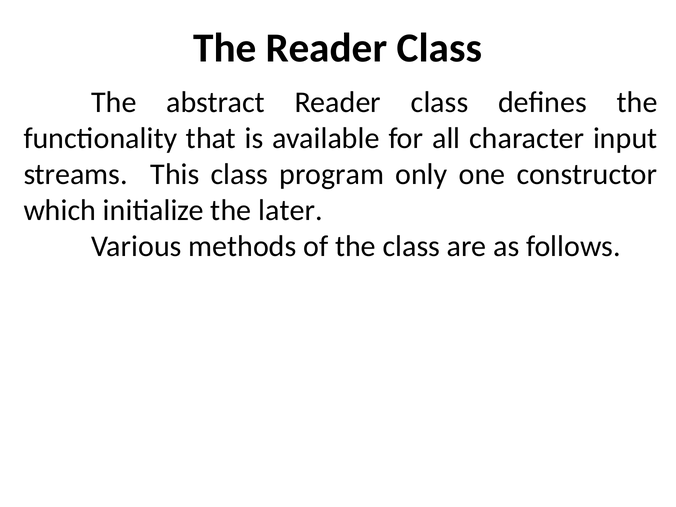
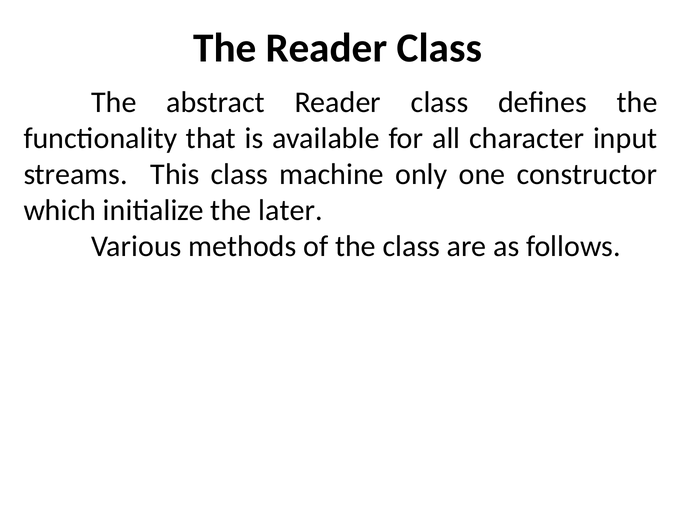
program: program -> machine (332, 174)
